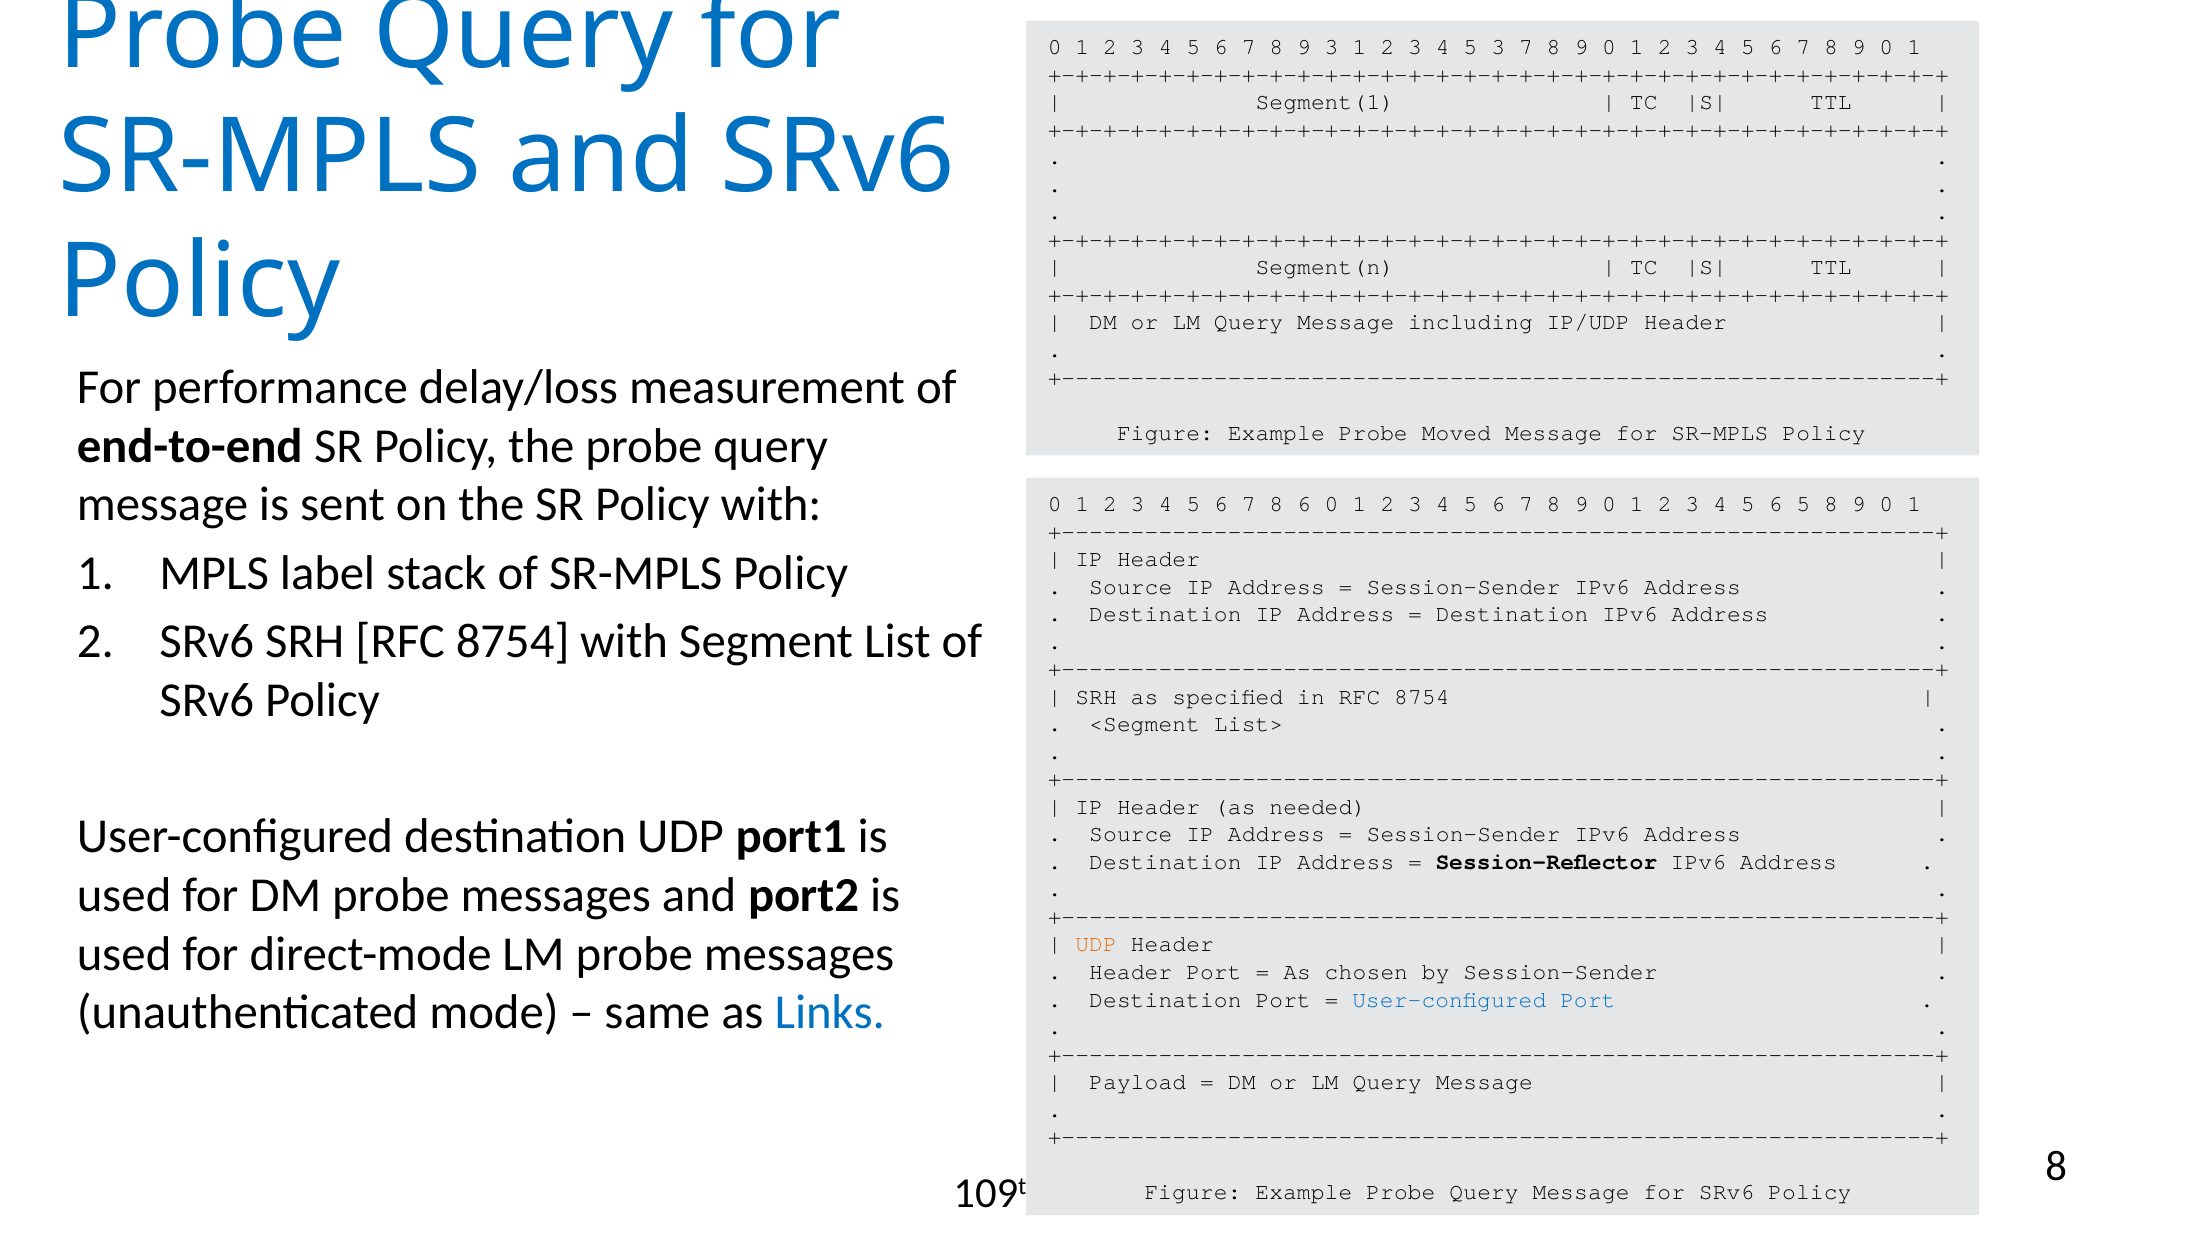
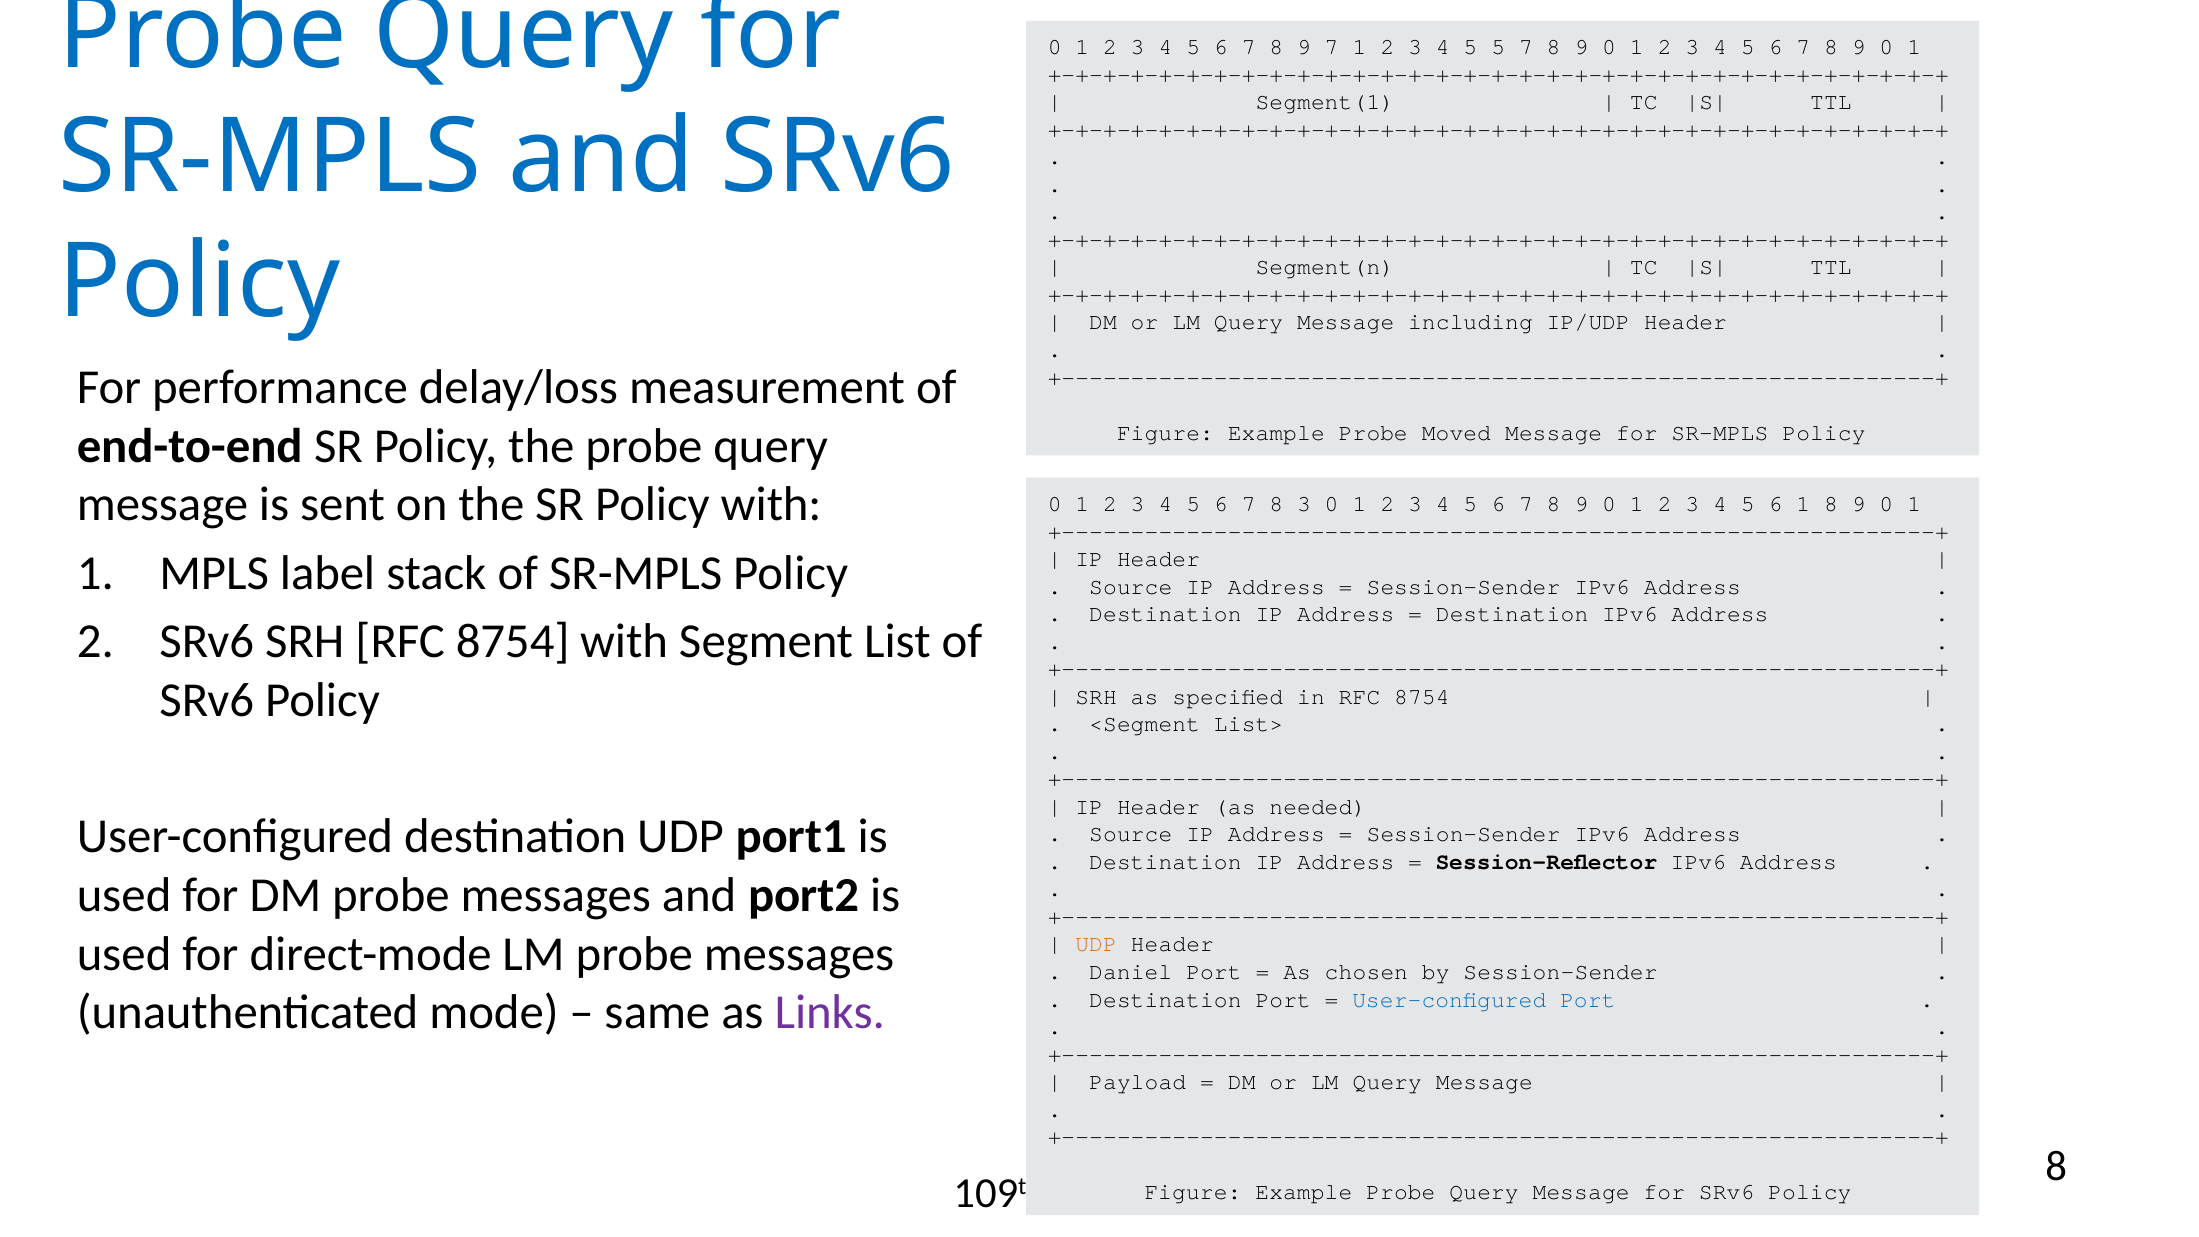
9 3: 3 -> 7 (1332, 47)
5 3: 3 -> 5 (1498, 47)
8 6: 6 -> 3 (1304, 504)
6 5: 5 -> 1 (1803, 504)
Header: Header -> Daniel (1131, 972)
Links colour: blue -> purple (830, 1013)
